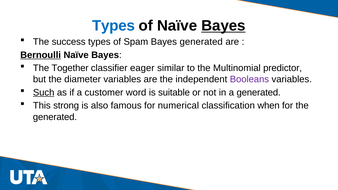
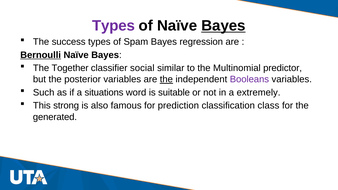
Types colour: blue -> purple (113, 26)
Bayes generated: generated -> regression (201, 42)
eager: eager -> social (142, 68)
diameter: diameter -> posterior (83, 79)
the underline: none -> present (166, 79)
Such underline: present -> none (44, 93)
customer: customer -> situations (104, 93)
a generated: generated -> extremely (259, 93)
numerical: numerical -> prediction (178, 106)
when: when -> class (268, 106)
